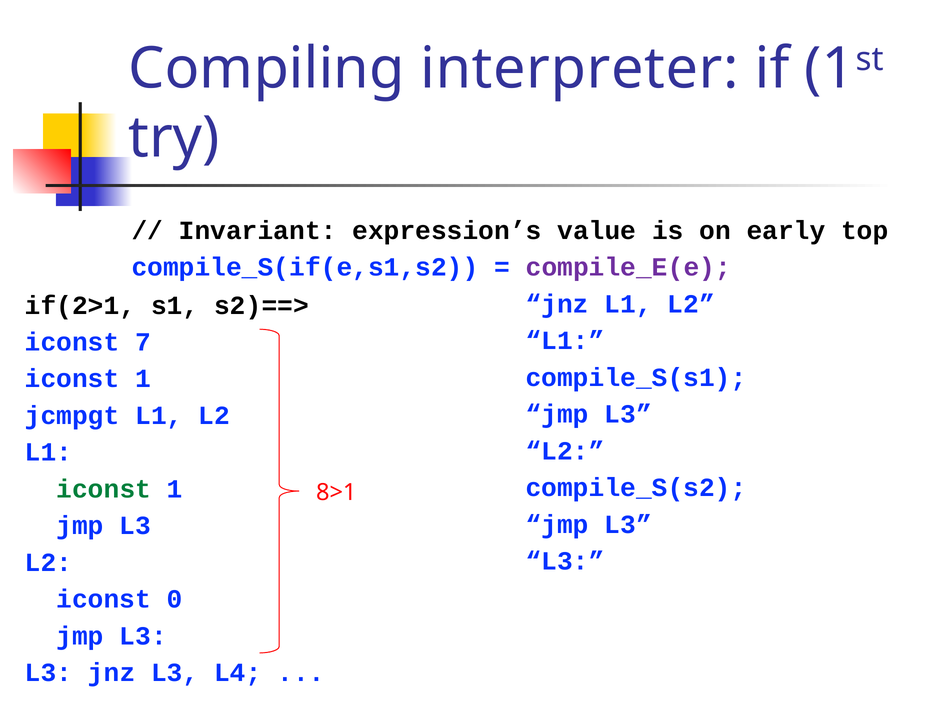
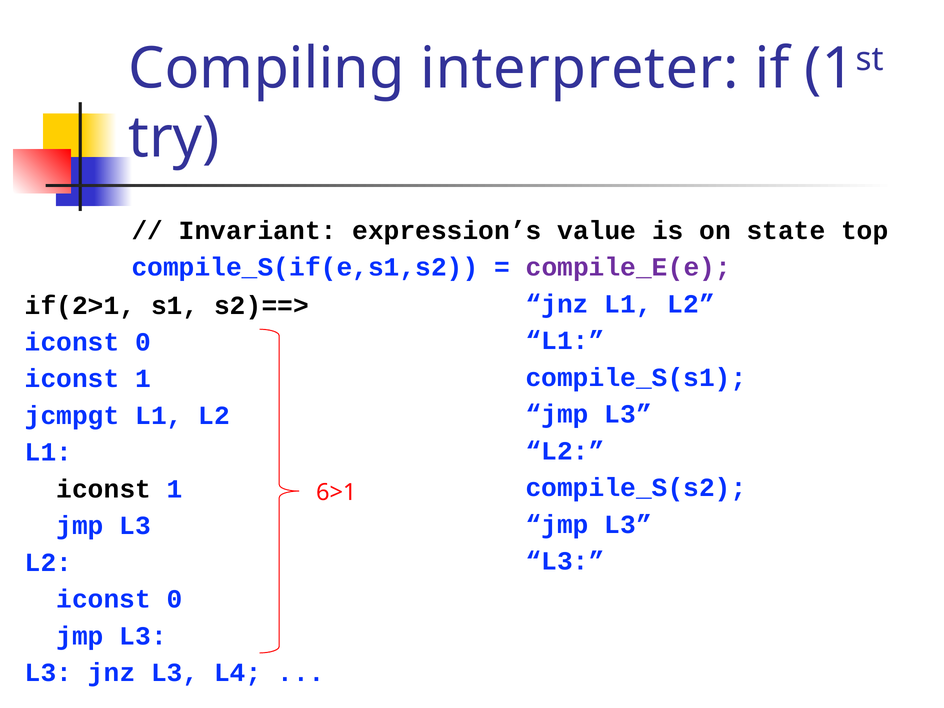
early: early -> state (786, 231)
7: 7 -> 0 (143, 342)
iconst colour: green -> black (104, 489)
8>1: 8>1 -> 6>1 (336, 492)
